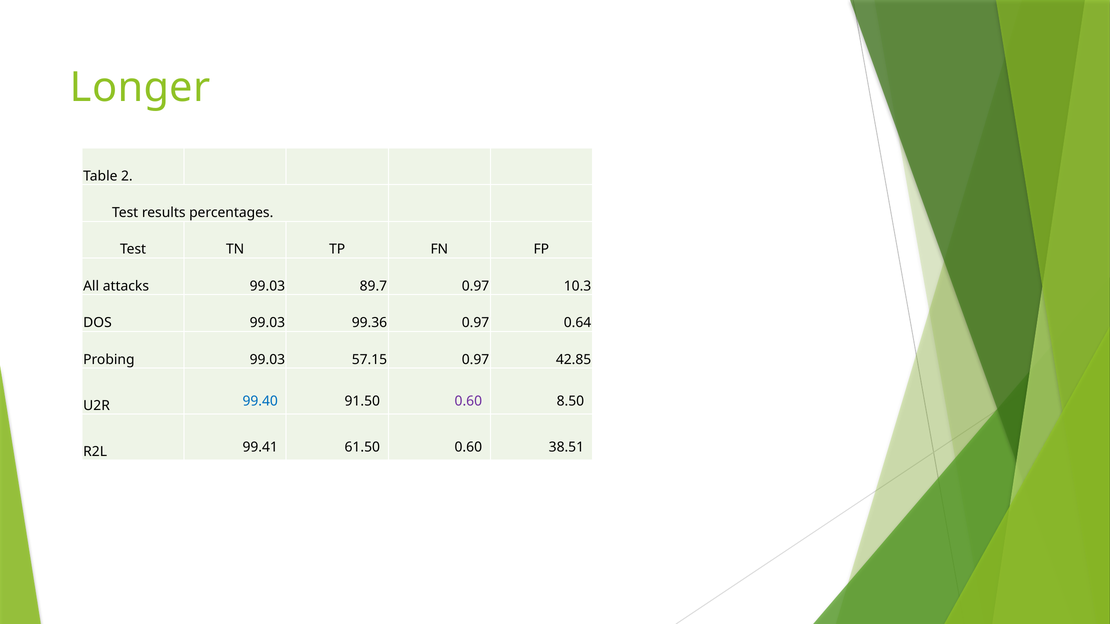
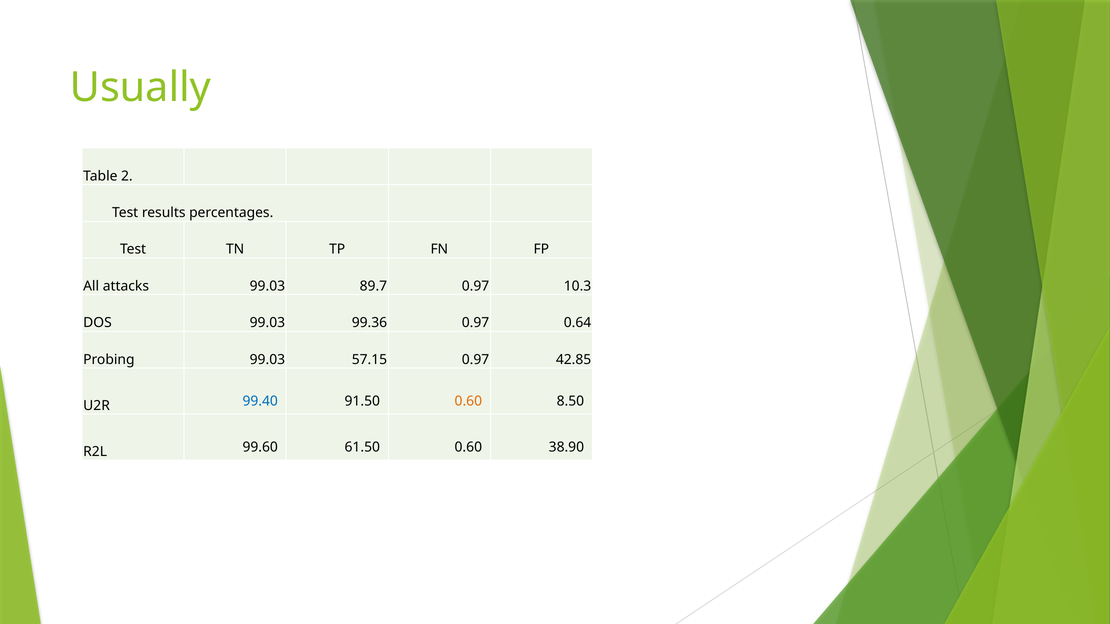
Longer: Longer -> Usually (140, 88)
0.60 colour: purple -> orange (468, 402)
99.41: 99.41 -> 99.60 (260, 448)
38.51: 38.51 -> 38.90 (566, 448)
